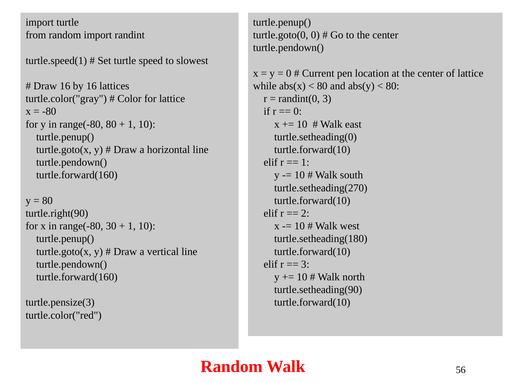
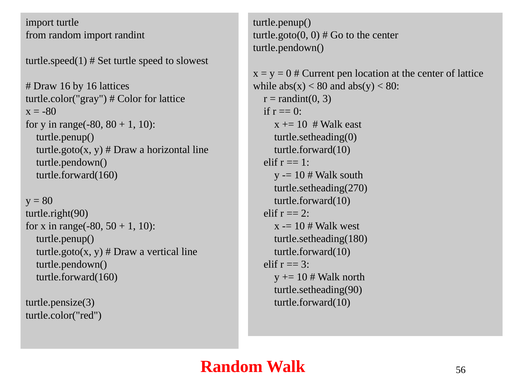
30: 30 -> 50 (111, 226)
